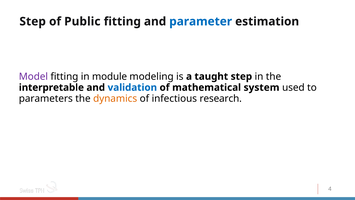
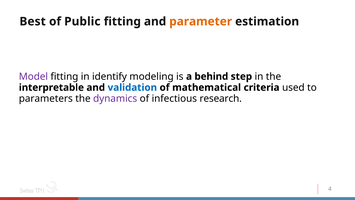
Step: Step -> Best (33, 21)
parameter colour: blue -> orange (201, 21)
module: module -> identify (109, 76)
taught: taught -> behind (211, 76)
system: system -> criteria (262, 87)
dynamics colour: orange -> purple (115, 98)
